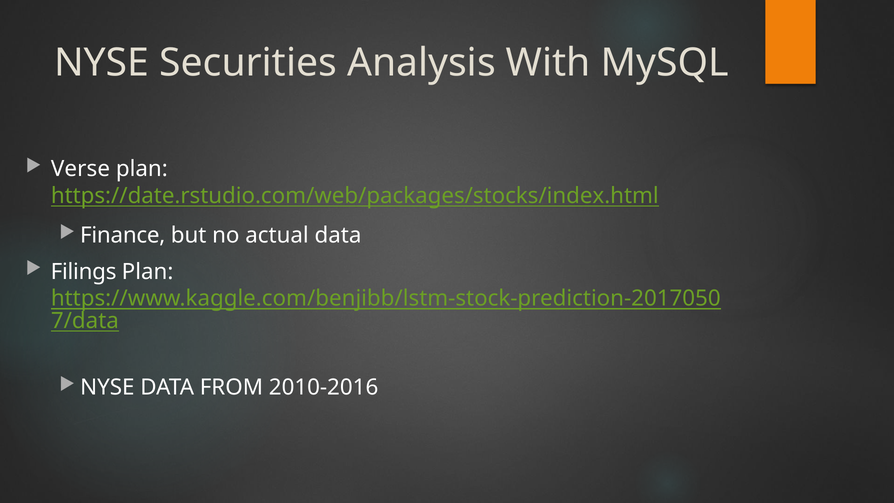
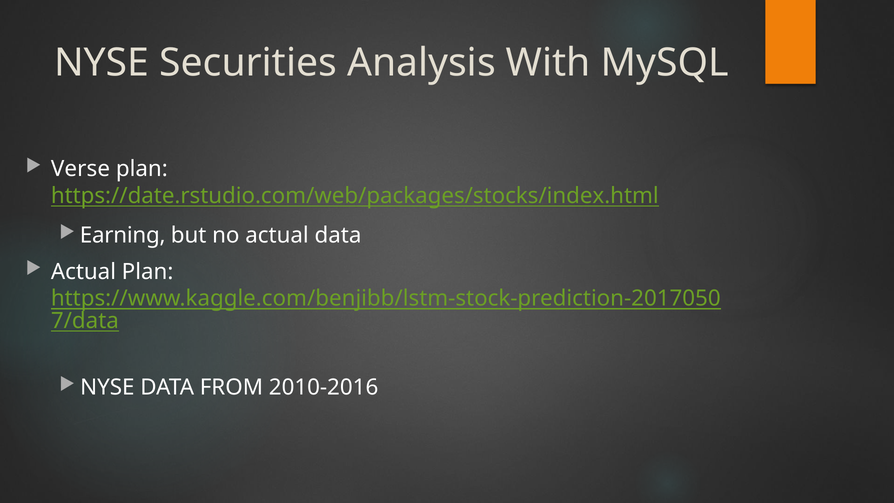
Finance: Finance -> Earning (123, 236)
Filings: Filings -> Actual (83, 272)
